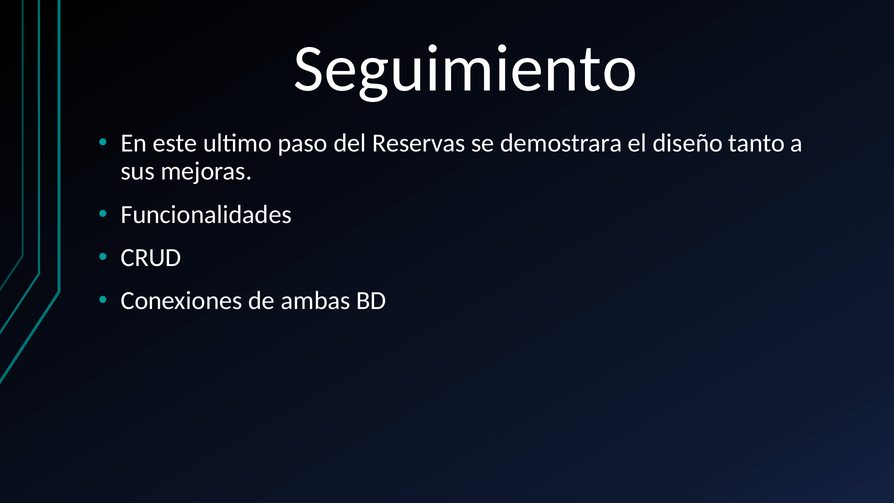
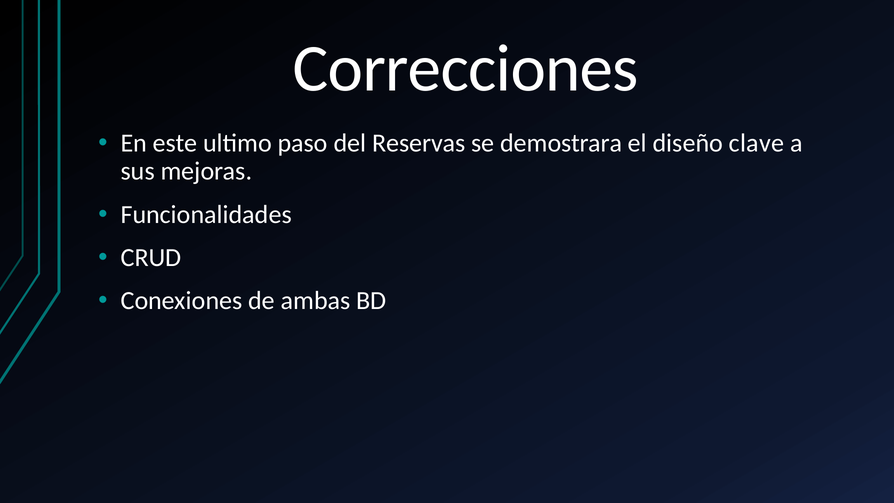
Seguimiento: Seguimiento -> Correcciones (466, 69)
tanto: tanto -> clave (756, 143)
